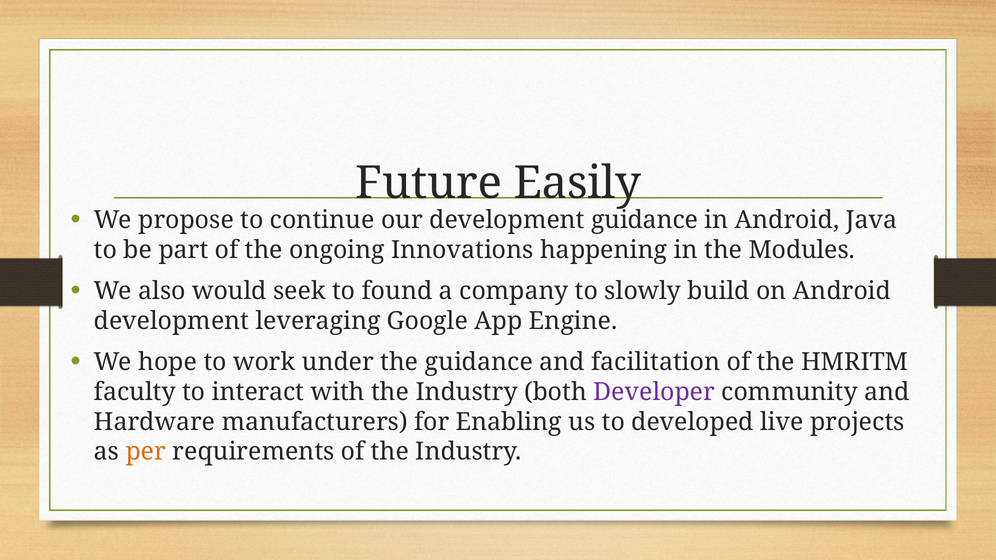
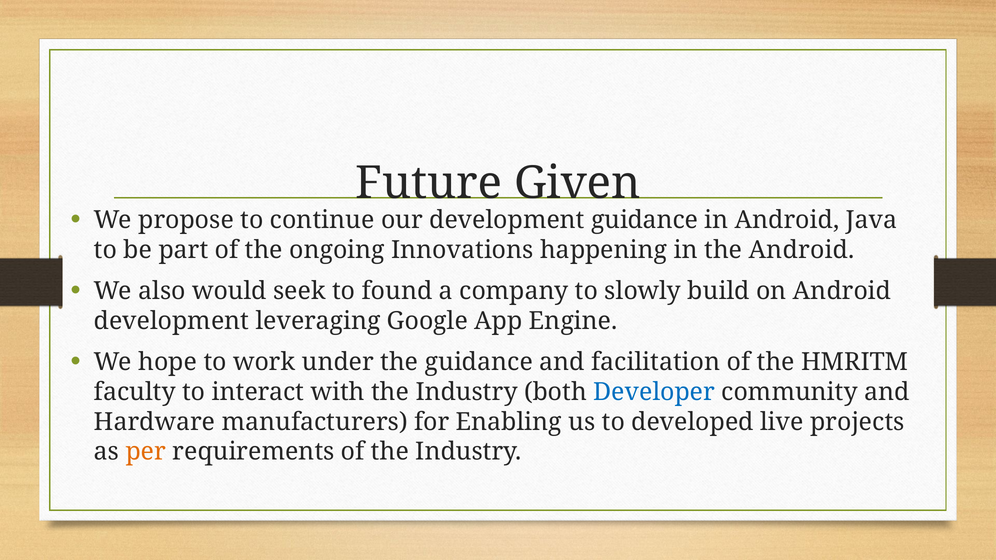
Easily: Easily -> Given (577, 183)
the Modules: Modules -> Android (802, 250)
Developer colour: purple -> blue (654, 392)
